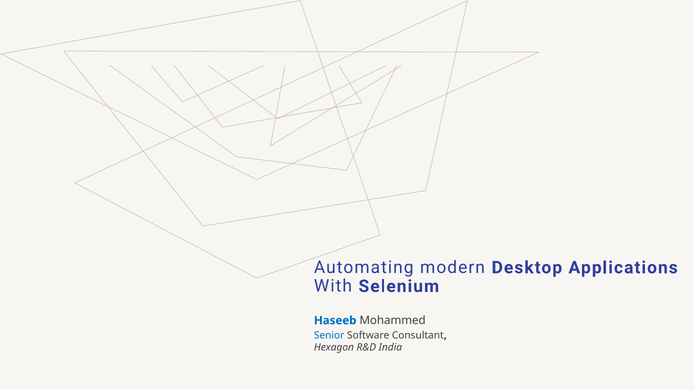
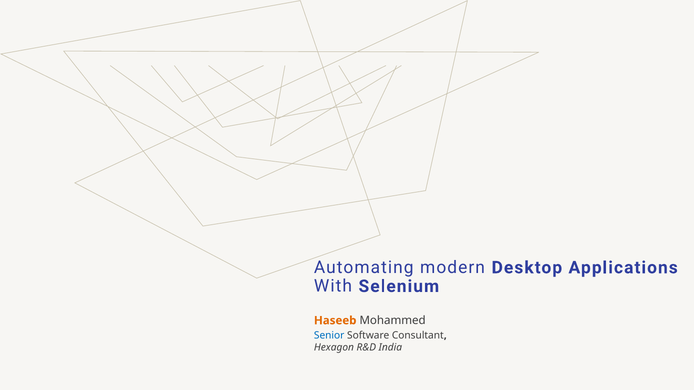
Haseeb colour: blue -> orange (335, 321)
